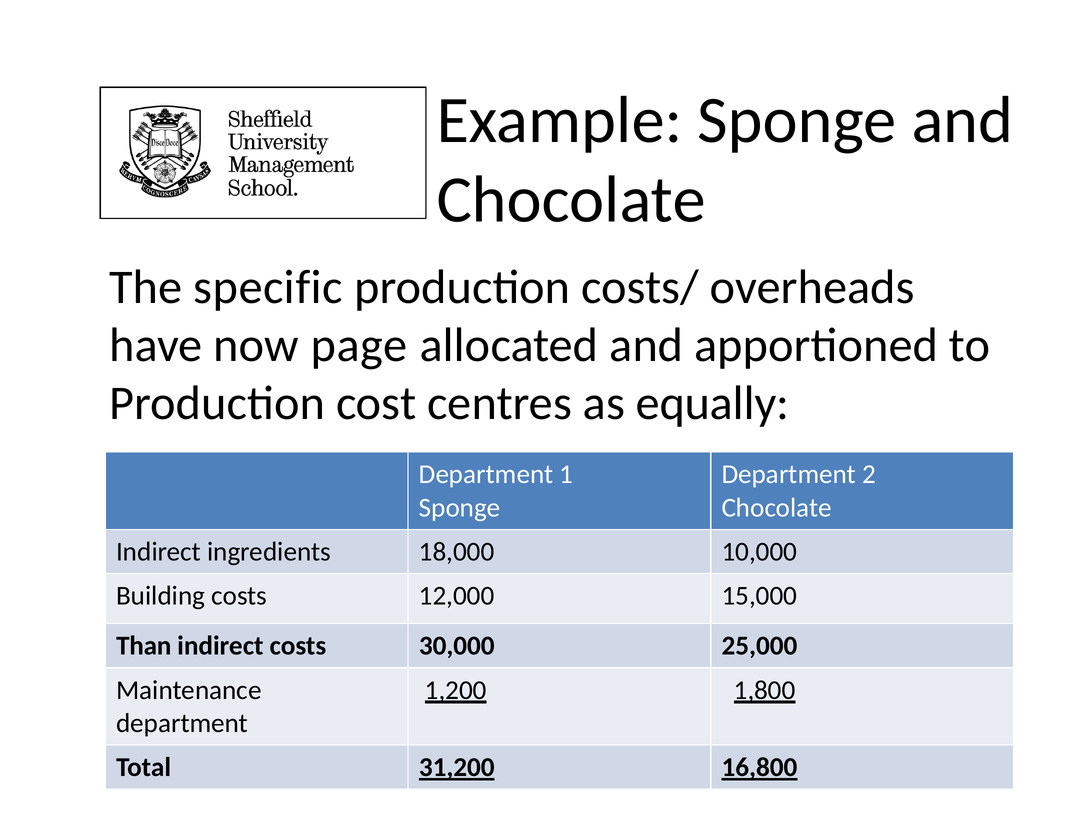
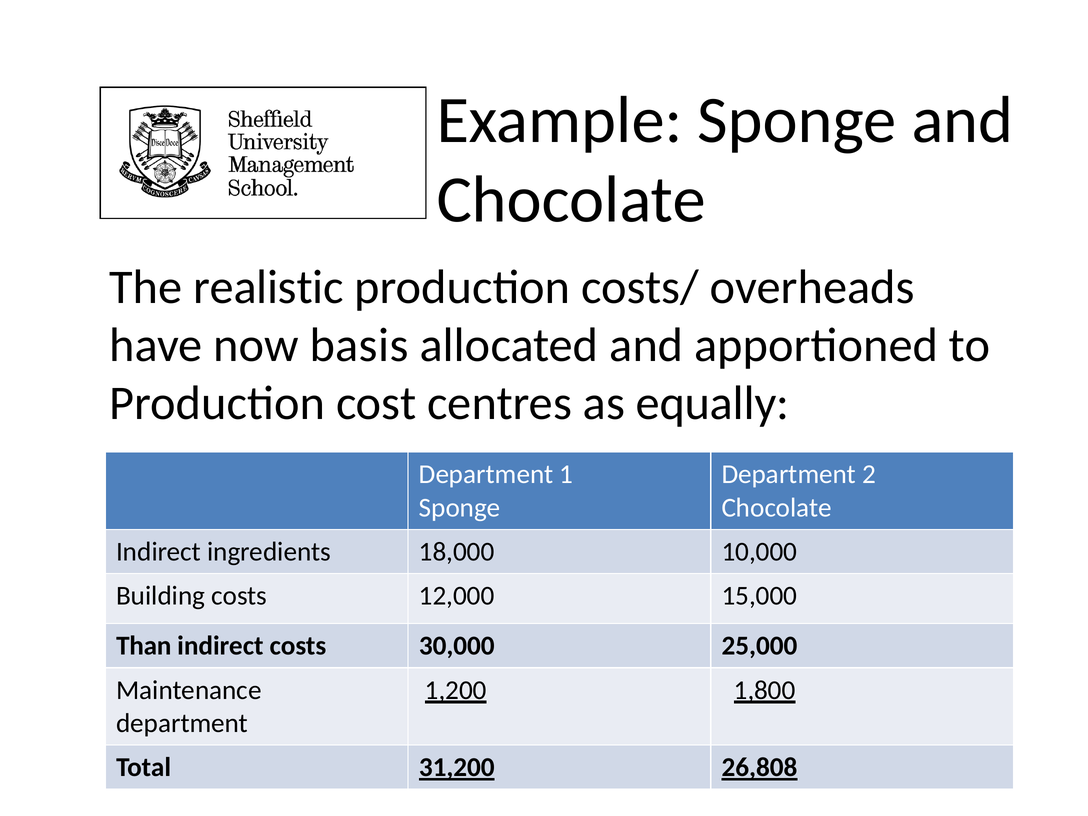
specific: specific -> realistic (268, 287)
page: page -> basis (359, 345)
16,800: 16,800 -> 26,808 (759, 767)
